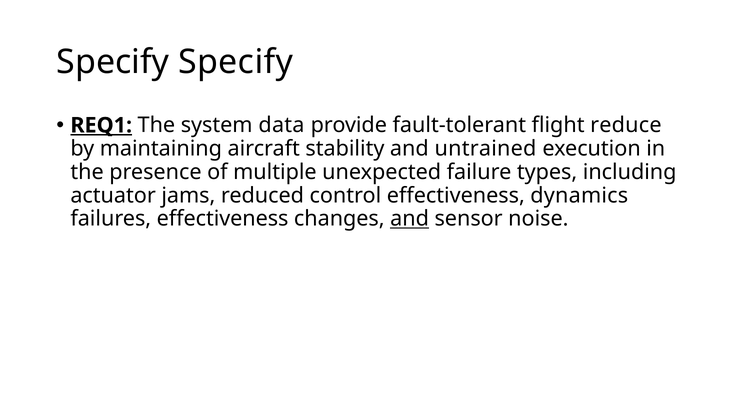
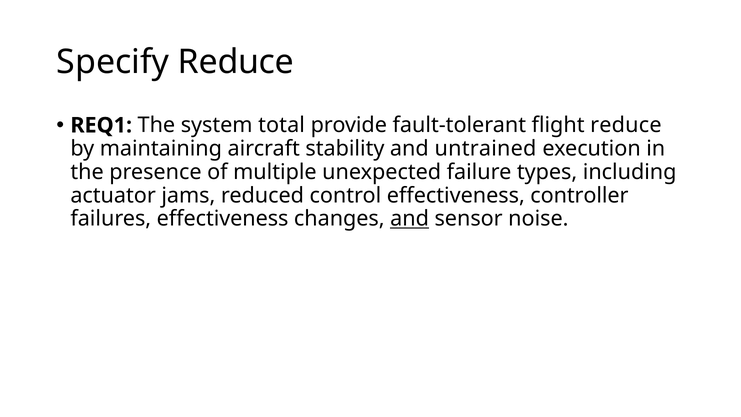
Specify Specify: Specify -> Reduce (236, 62)
REQ1 underline: present -> none (101, 125)
data: data -> total (282, 125)
dynamics: dynamics -> controller (579, 195)
